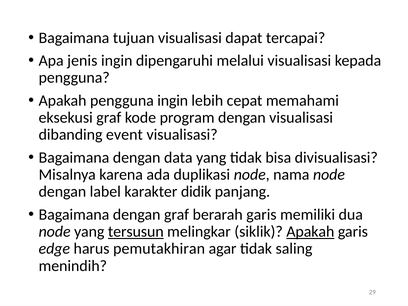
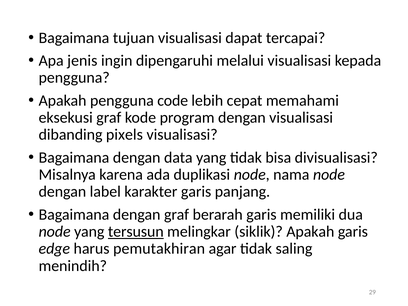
pengguna ingin: ingin -> code (173, 100)
event: event -> pixels (124, 135)
karakter didik: didik -> garis (196, 192)
Apakah underline: present -> none (310, 232)
